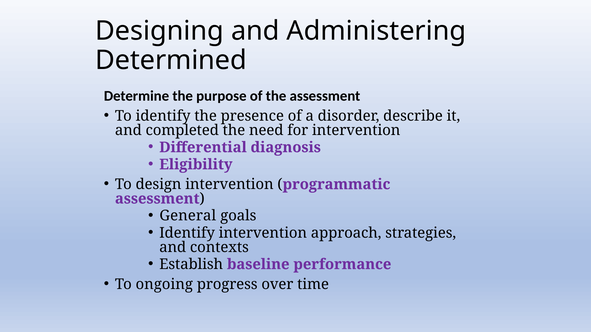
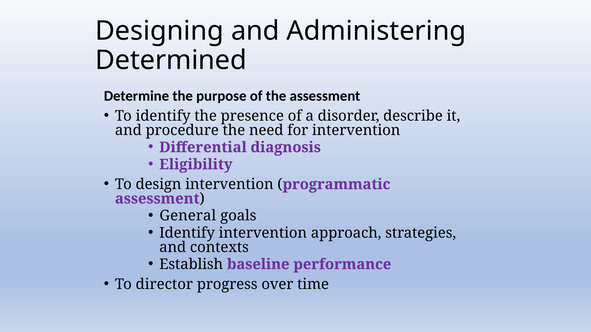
completed: completed -> procedure (182, 130)
ongoing: ongoing -> director (164, 285)
